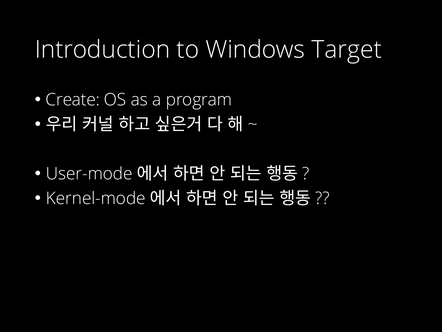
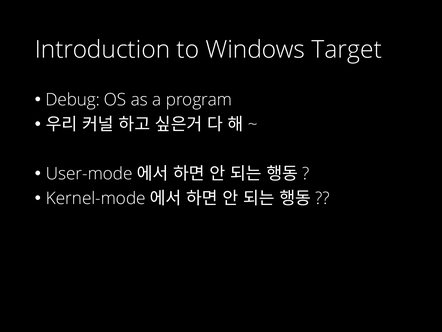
Create: Create -> Debug (73, 100)
